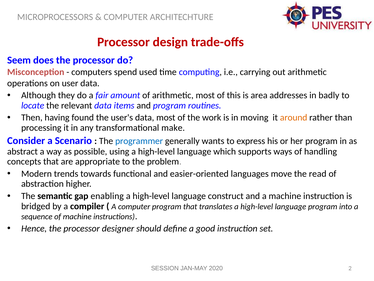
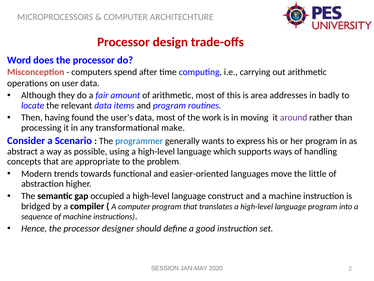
Seem: Seem -> Word (19, 60)
used: used -> after (148, 72)
around colour: orange -> purple (294, 117)
read: read -> little (318, 173)
enabling: enabling -> occupied (107, 196)
